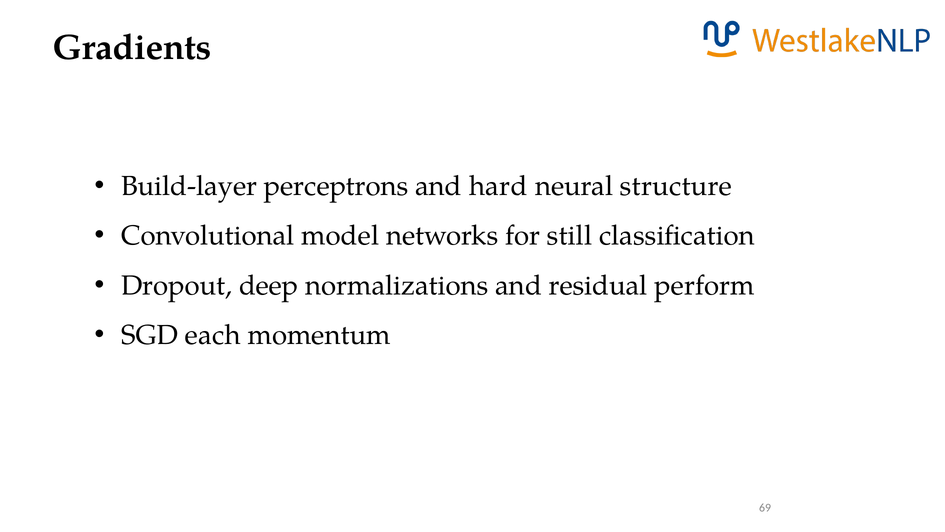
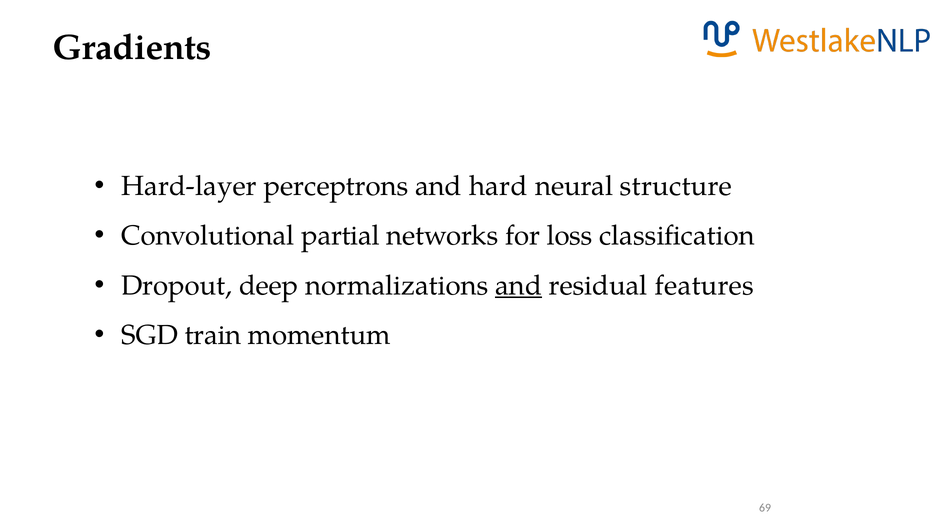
Build-layer: Build-layer -> Hard-layer (189, 186)
model: model -> partial (340, 236)
still: still -> loss (570, 236)
and underline: none -> present (519, 285)
perform: perform -> features (704, 285)
each: each -> train (213, 335)
